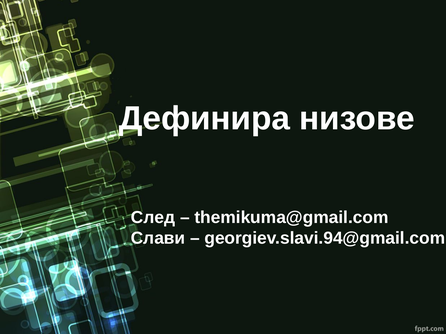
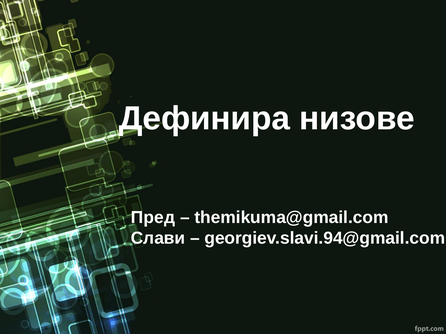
След: След -> Пред (153, 218)
